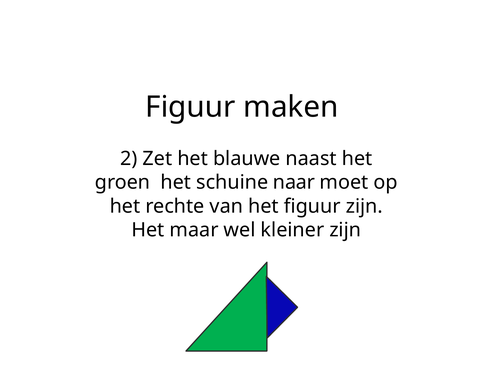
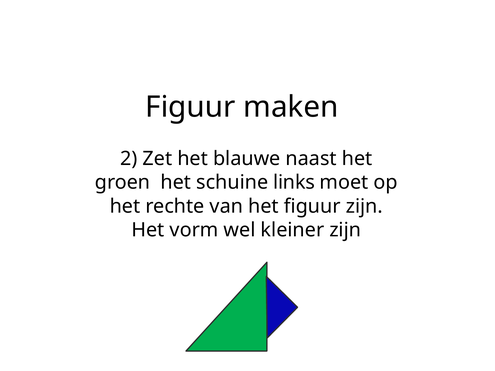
naar: naar -> links (294, 183)
maar: maar -> vorm (194, 230)
